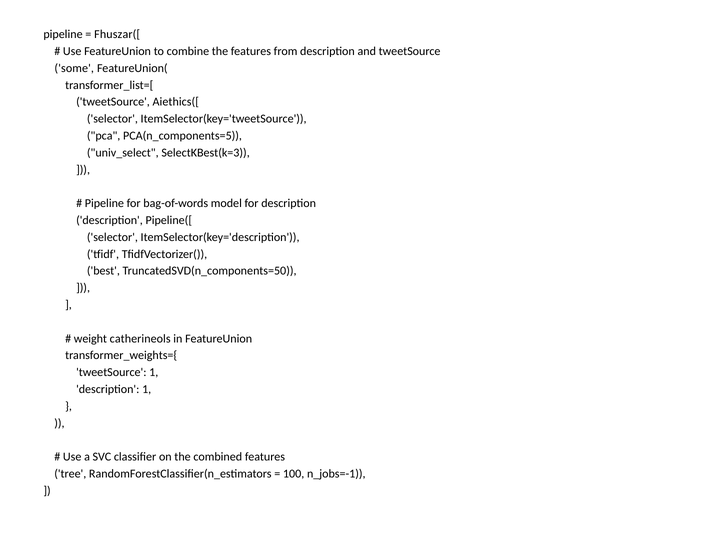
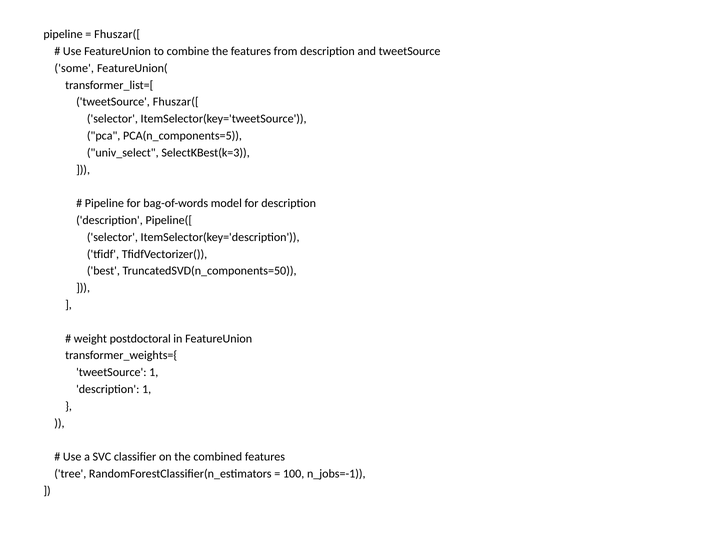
tweetSource Aiethics([: Aiethics([ -> Fhuszar([ (176, 102)
catherineols: catherineols -> postdoctoral (140, 339)
